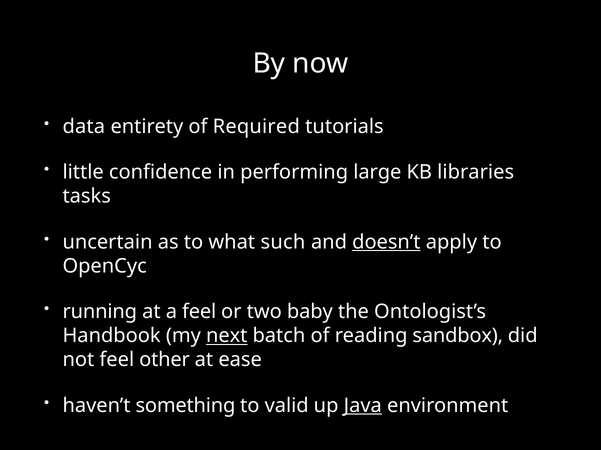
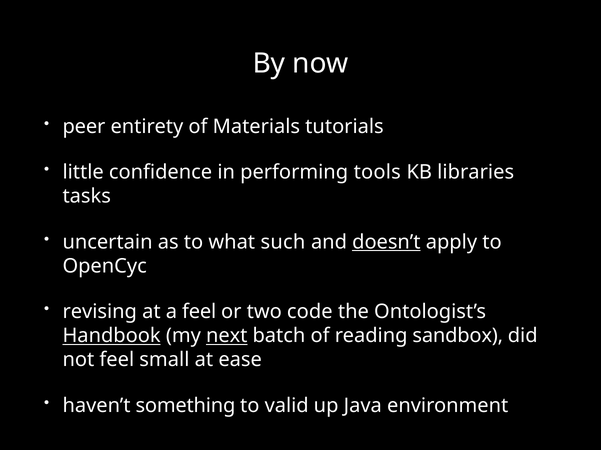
data: data -> peer (84, 127)
Required: Required -> Materials (256, 127)
large: large -> tools (377, 172)
running: running -> revising (100, 312)
baby: baby -> code (310, 312)
Handbook underline: none -> present (112, 336)
other: other -> small (164, 360)
Java underline: present -> none (363, 406)
